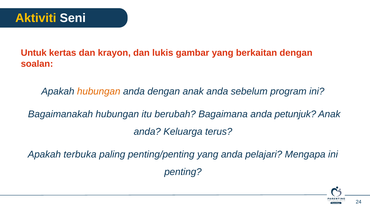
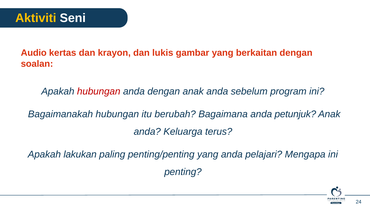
Untuk: Untuk -> Audio (34, 53)
hubungan colour: orange -> red (99, 92)
terbuka: terbuka -> lakukan (80, 155)
